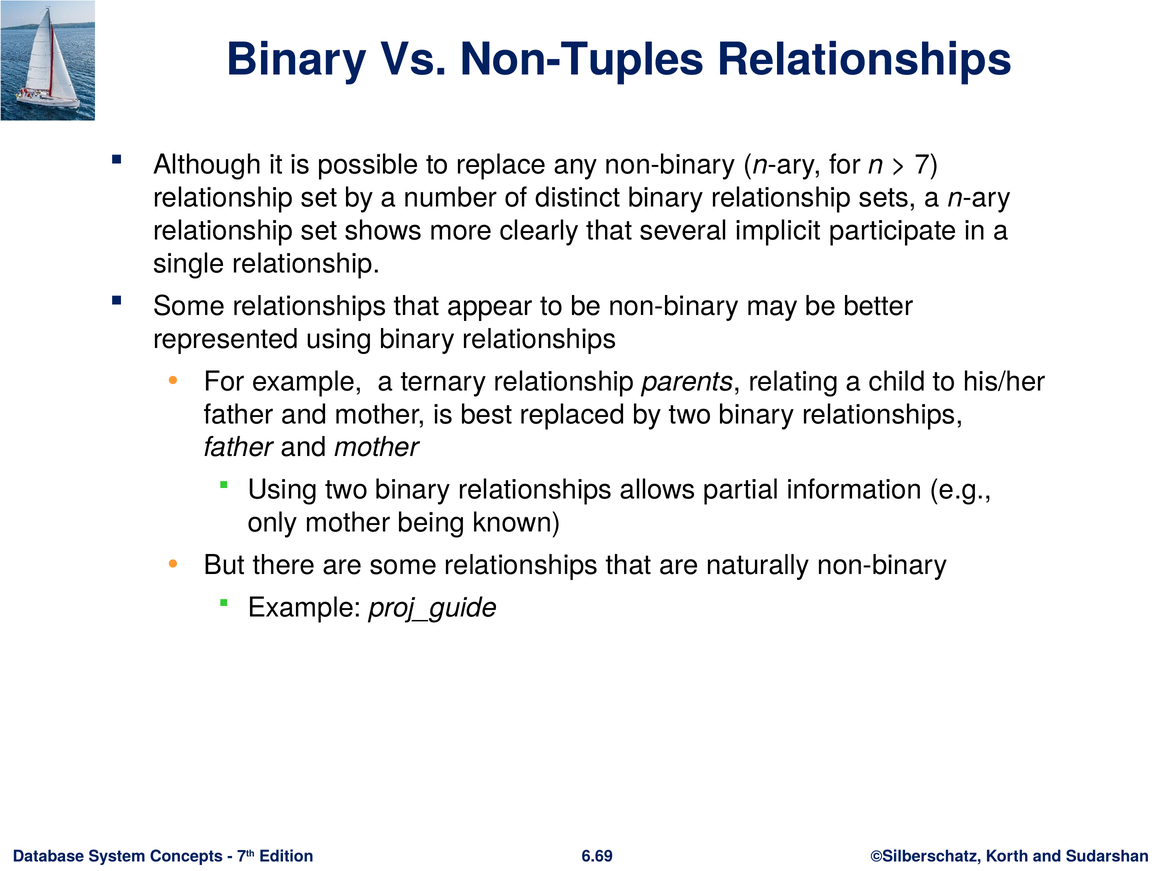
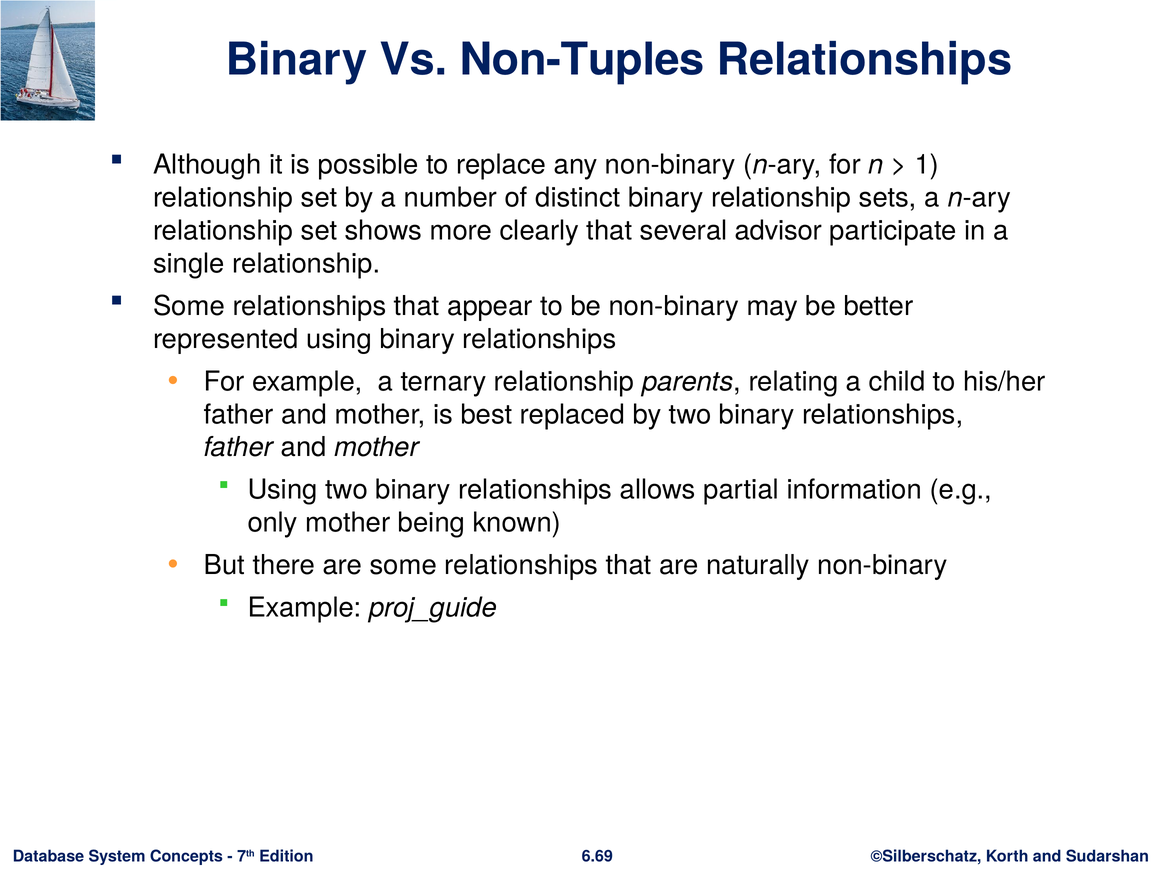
7: 7 -> 1 (927, 165)
implicit: implicit -> advisor (778, 231)
